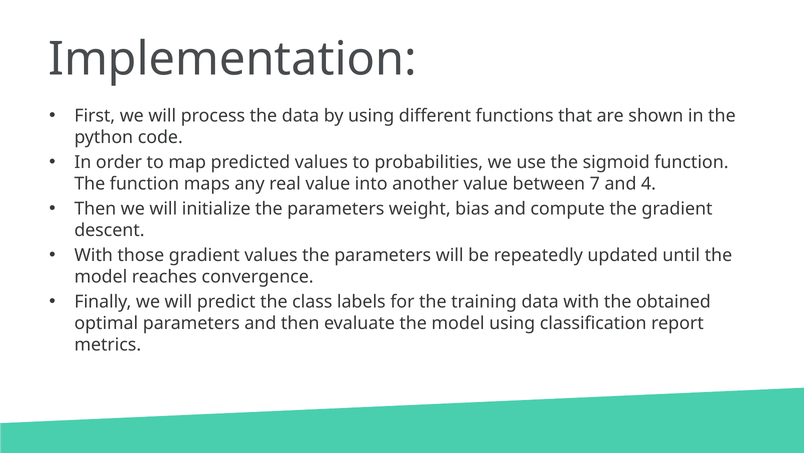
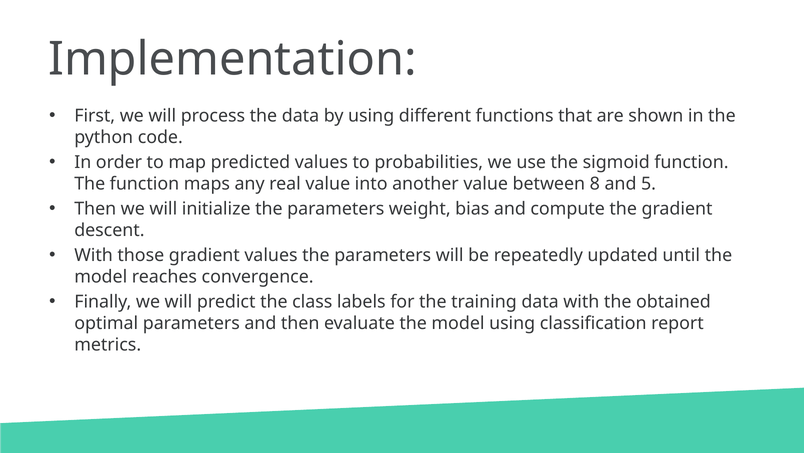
7: 7 -> 8 (595, 183)
4: 4 -> 5 (649, 183)
